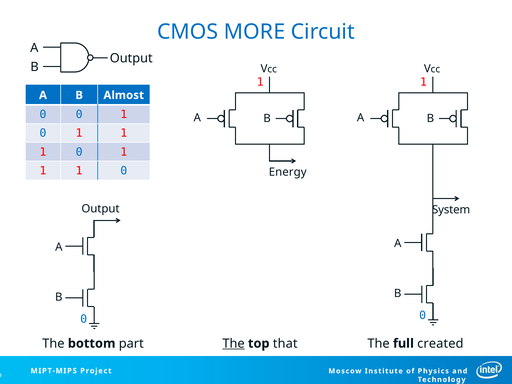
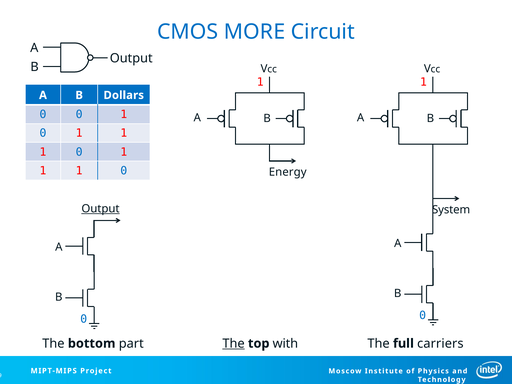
Almost: Almost -> Dollars (124, 95)
Output underline: none -> present (101, 209)
that: that -> with (285, 343)
created: created -> carriers (440, 343)
